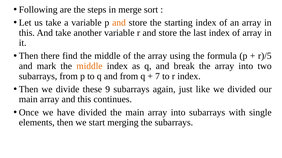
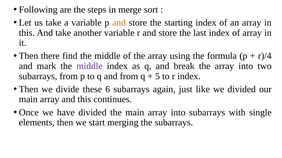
r)/5: r)/5 -> r)/4 (265, 56)
middle colour: orange -> purple (89, 66)
7: 7 -> 5 (158, 76)
9: 9 -> 6 (108, 90)
